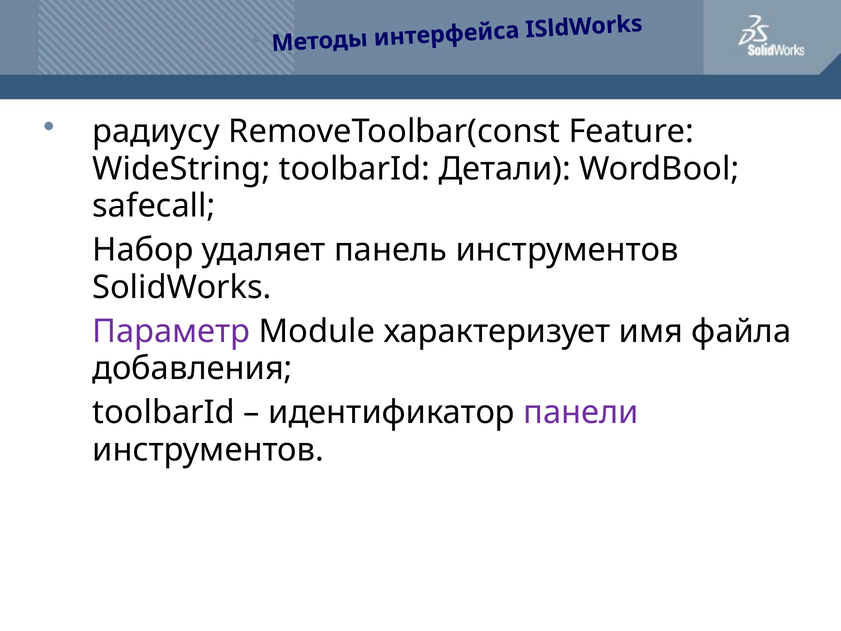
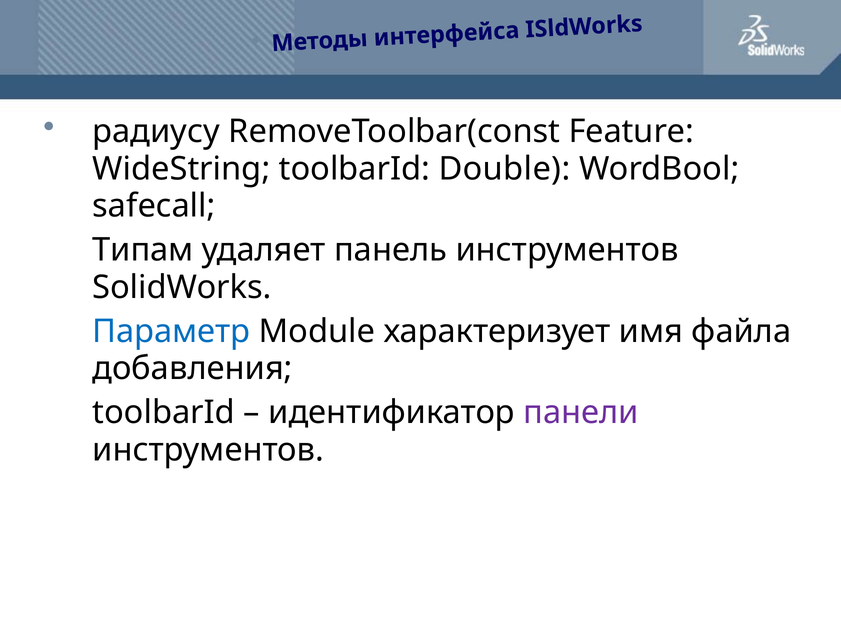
Детали: Детали -> Double (504, 169)
Набор: Набор -> Типам (143, 250)
Параметр colour: purple -> blue (171, 331)
